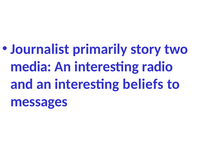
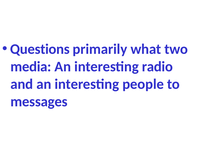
Journalist: Journalist -> Questions (40, 49)
story: story -> what (146, 49)
beliefs: beliefs -> people (143, 84)
